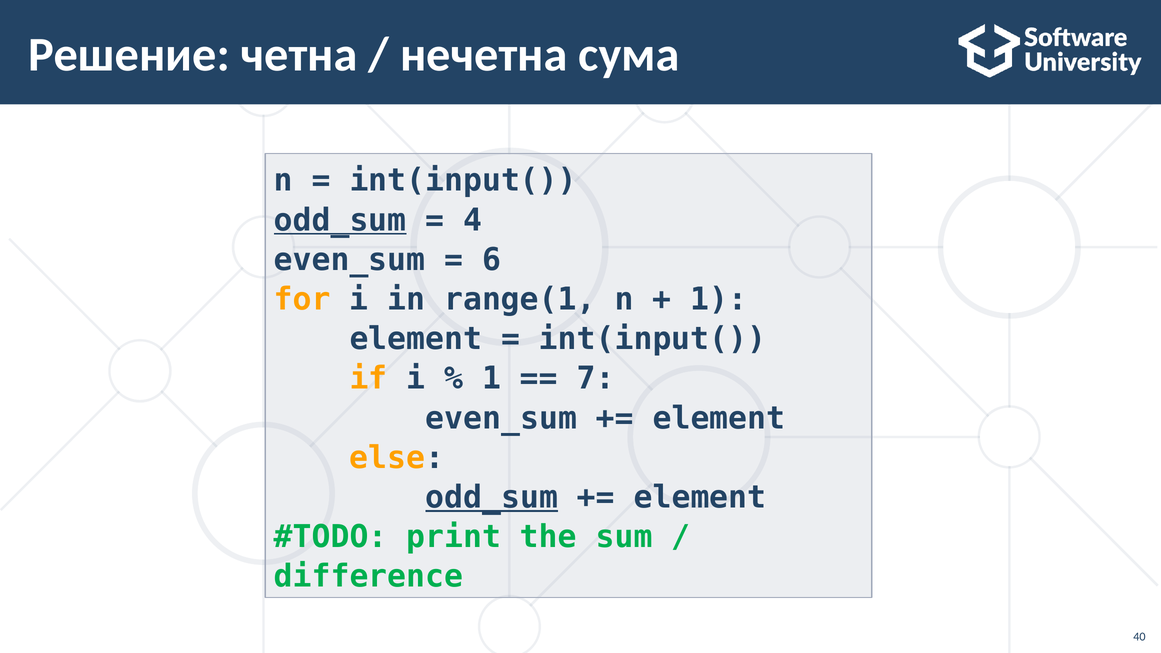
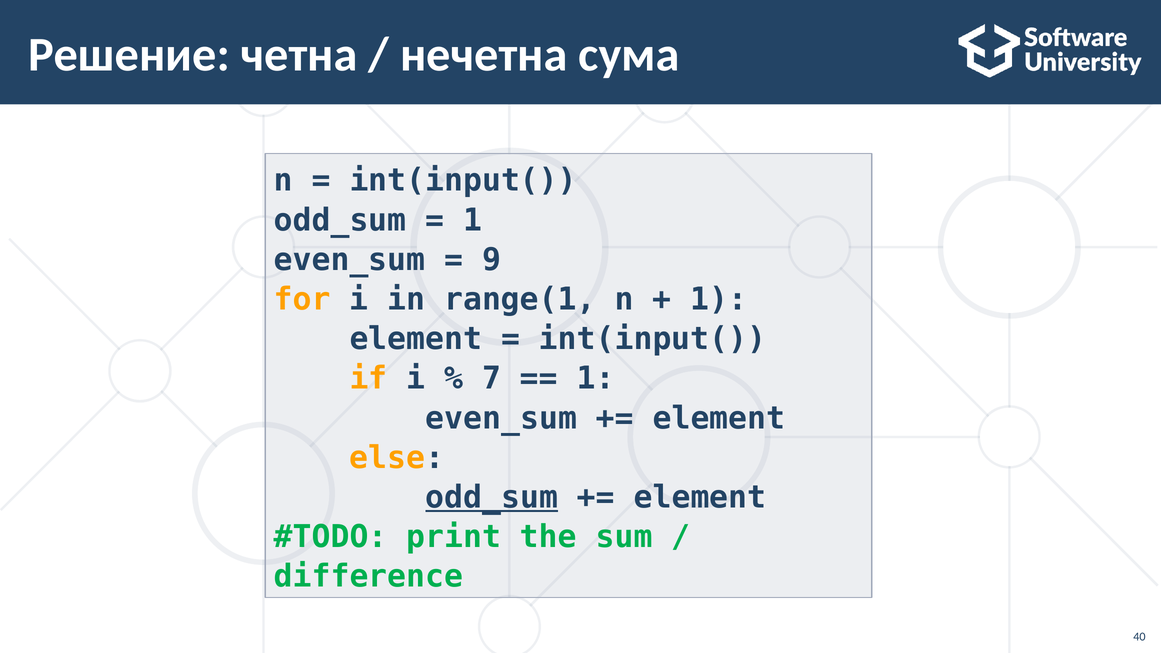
odd_sum underline: present -> none (340, 220)
4: 4 -> 1 (473, 220)
6: 6 -> 9 (492, 260)
1: 1 -> 7 (492, 379)
7: 7 -> 1 (596, 379)
